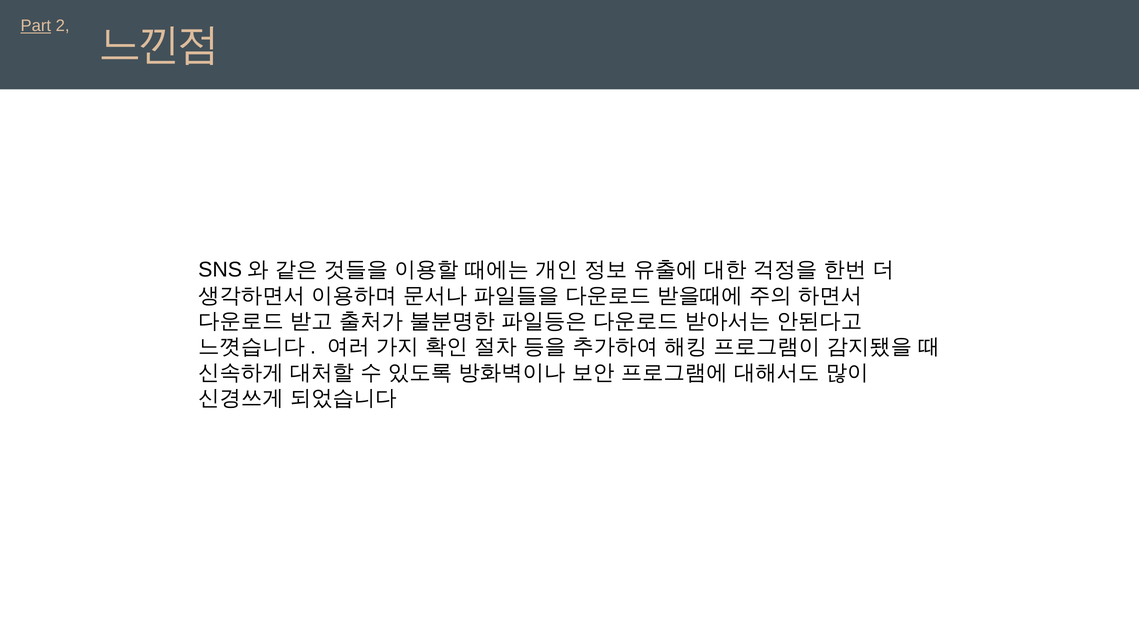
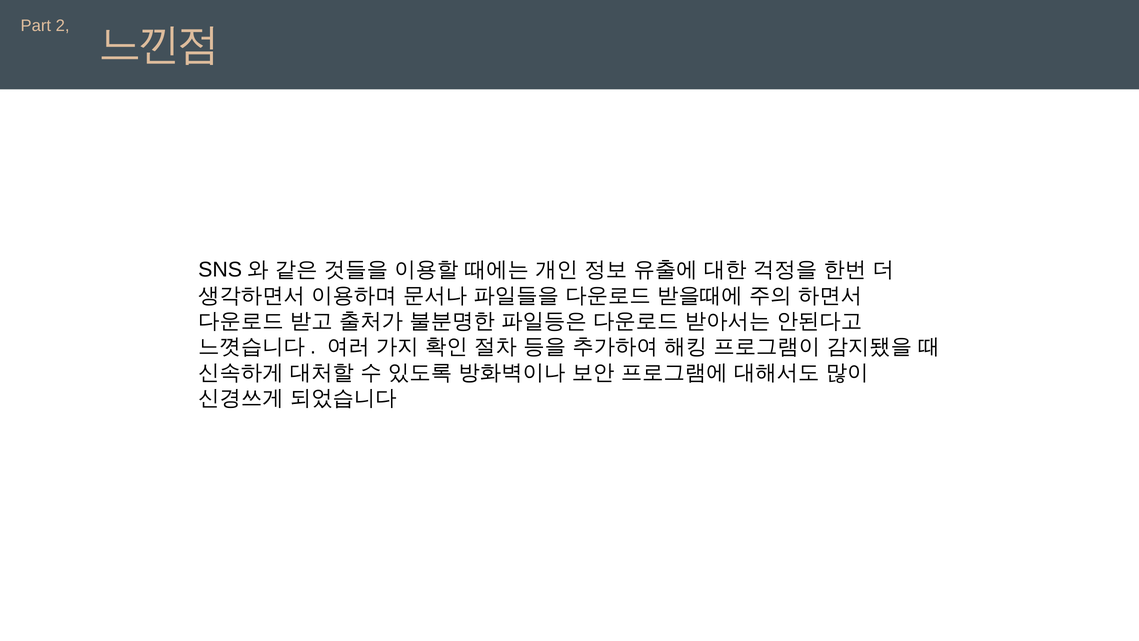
Part underline: present -> none (36, 26)
